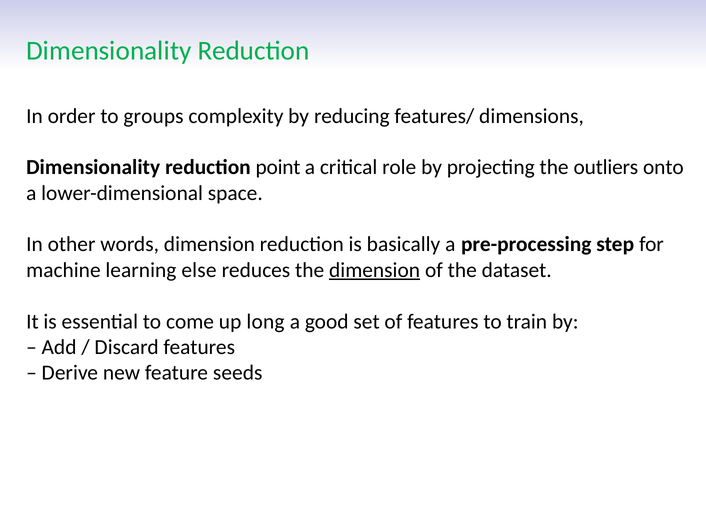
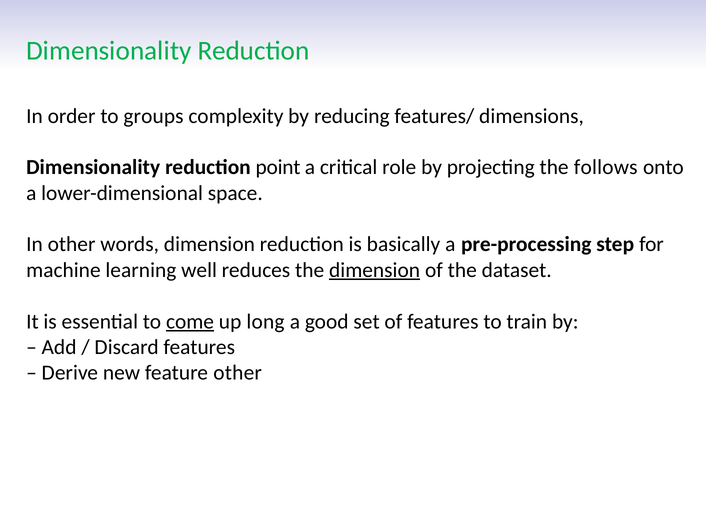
outliers: outliers -> follows (606, 167)
else: else -> well (199, 270)
come underline: none -> present (190, 321)
feature seeds: seeds -> other (238, 373)
